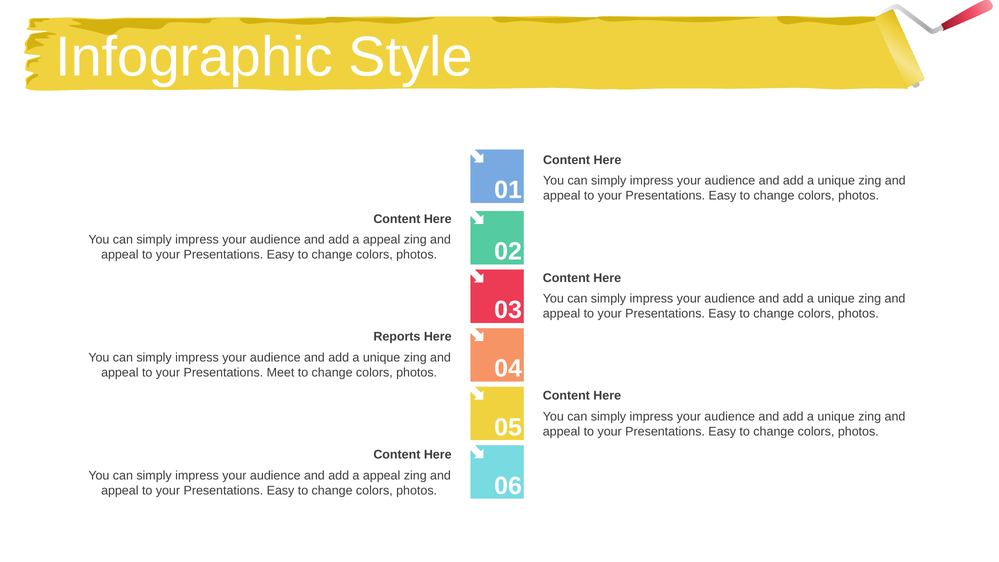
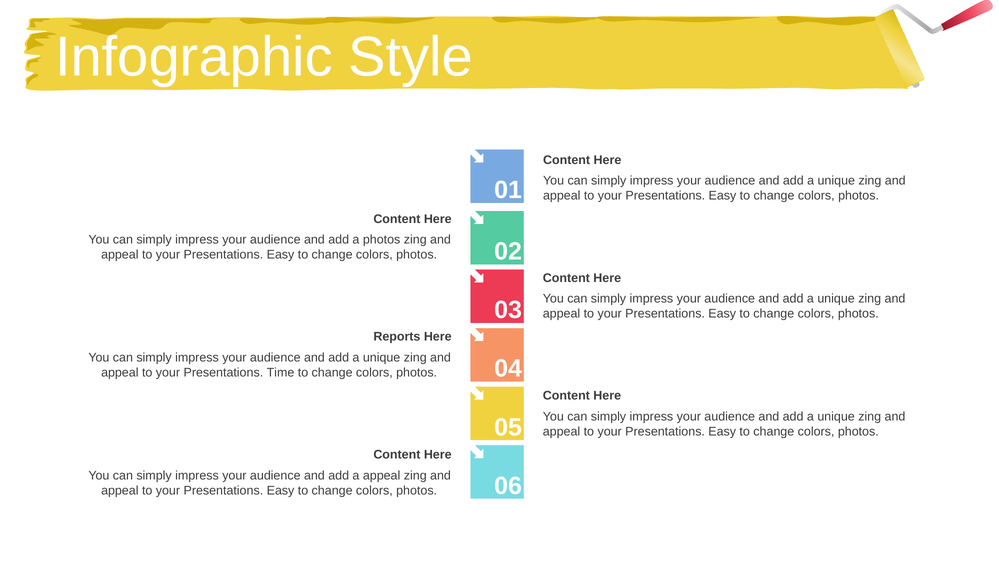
appeal: appeal -> photos (382, 240)
Meet: Meet -> Time (280, 373)
